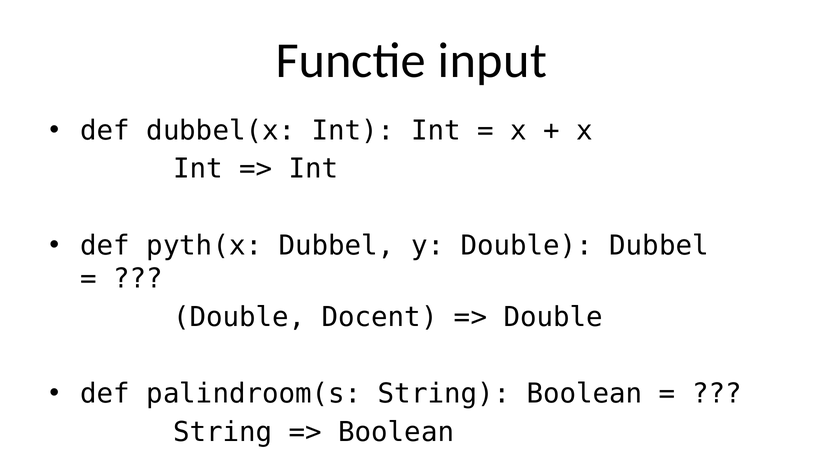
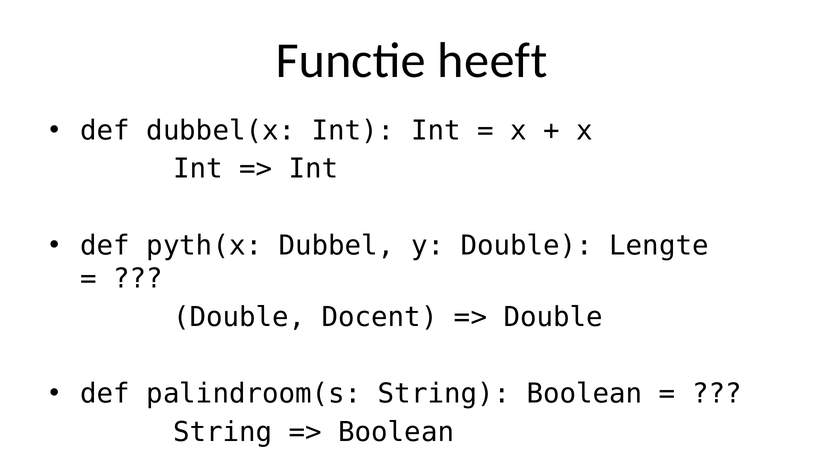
input: input -> heeft (492, 61)
Double Dubbel: Dubbel -> Lengte (659, 246)
